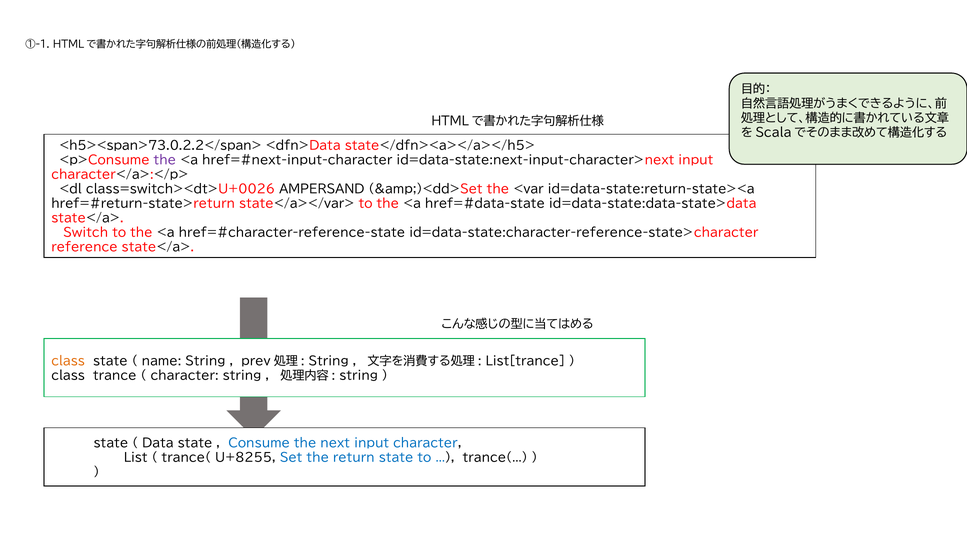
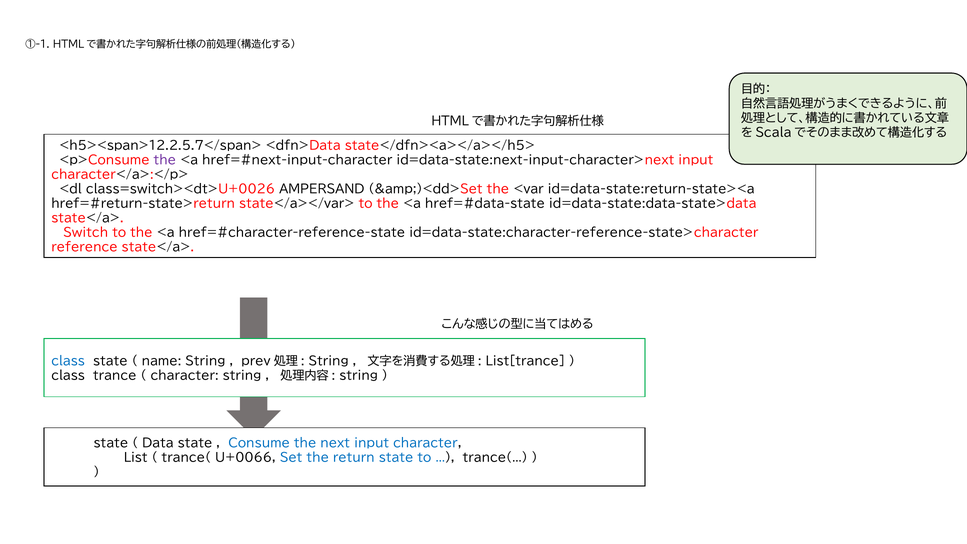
<h5><span>73.0.2.2</span>: <h5><span>73.0.2.2</span> -> <h5><span>12.2.5.7</span> (160, 146)
class colour: orange -> blue (68, 361)
U+8255: U+8255 -> U+0066 (245, 458)
